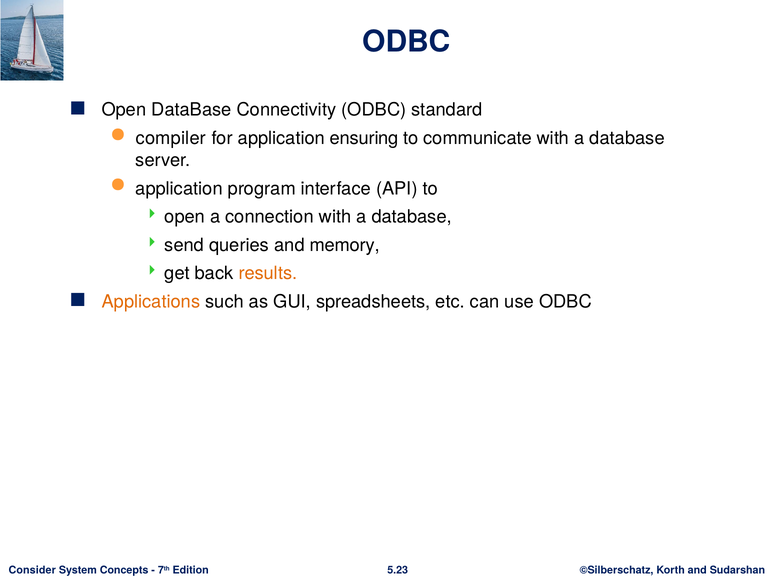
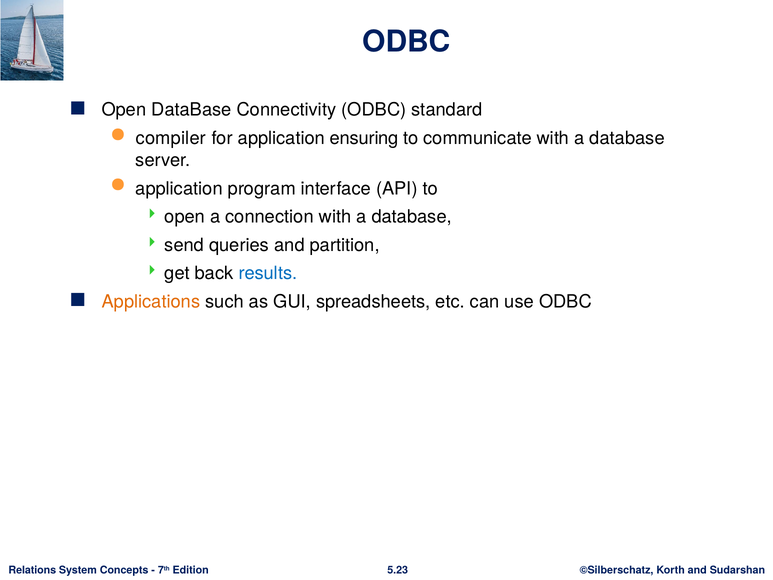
memory: memory -> partition (345, 245)
results colour: orange -> blue (268, 273)
Consider: Consider -> Relations (32, 570)
